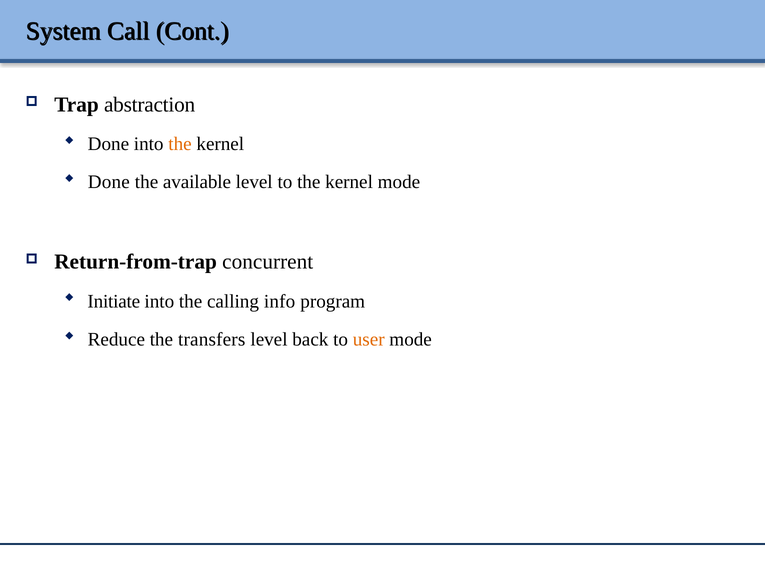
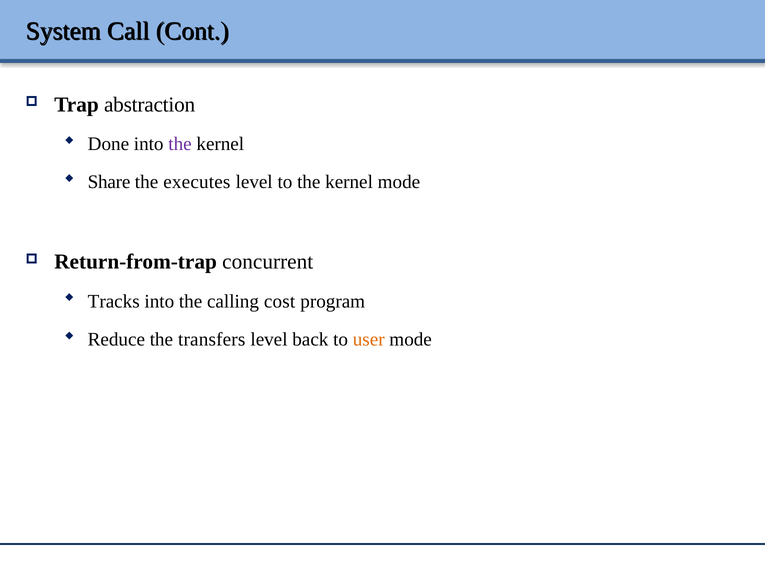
the colour: orange -> purple (180, 144)
Done: Done -> Share (109, 182)
available: available -> executes (197, 182)
Initiate: Initiate -> Tracks (114, 301)
info: info -> cost (280, 301)
